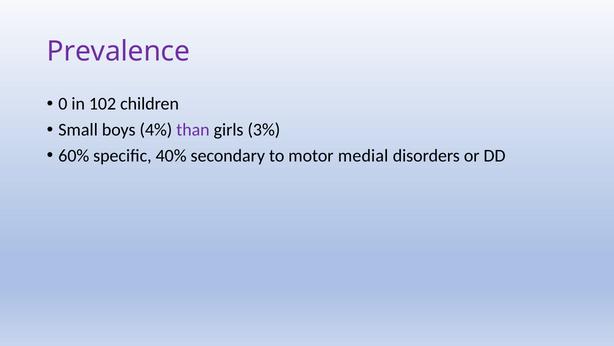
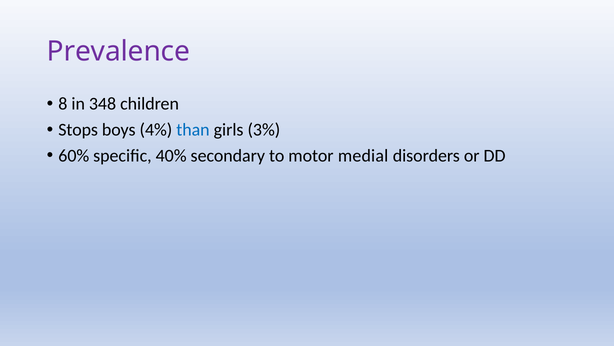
0: 0 -> 8 (63, 104)
102: 102 -> 348 (103, 104)
Small: Small -> Stops (78, 130)
than colour: purple -> blue (193, 130)
